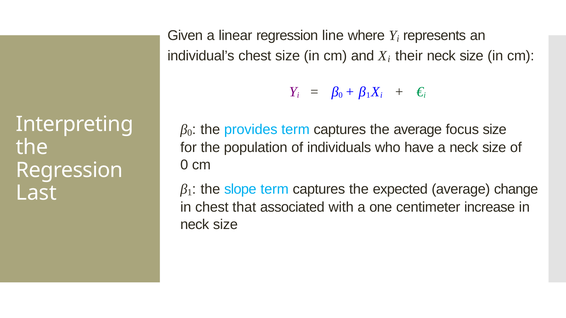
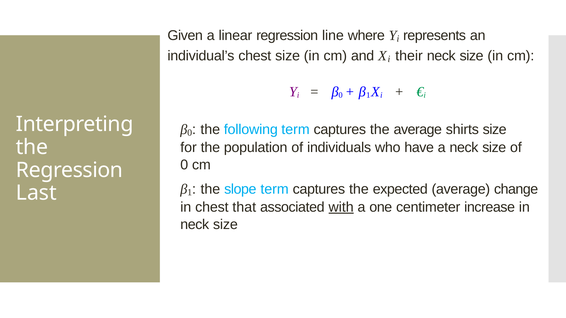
provides: provides -> following (251, 130)
focus: focus -> shirts (462, 130)
with underline: none -> present (341, 207)
